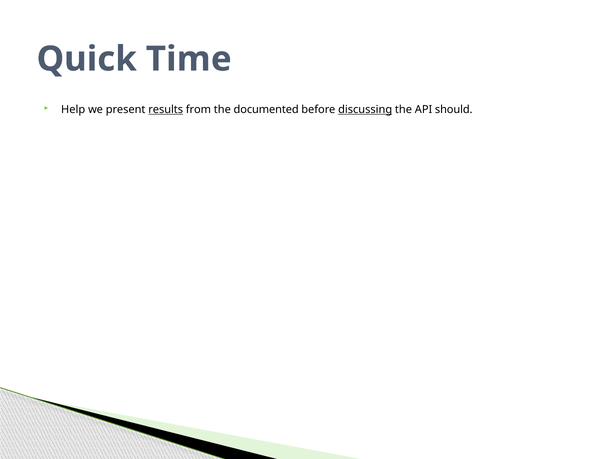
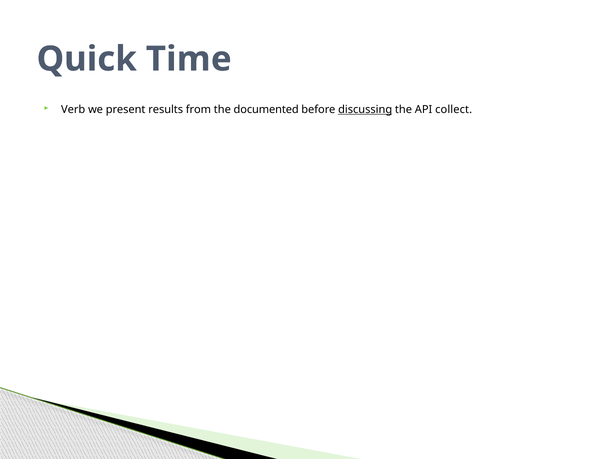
Help: Help -> Verb (73, 110)
results underline: present -> none (166, 110)
should: should -> collect (454, 110)
